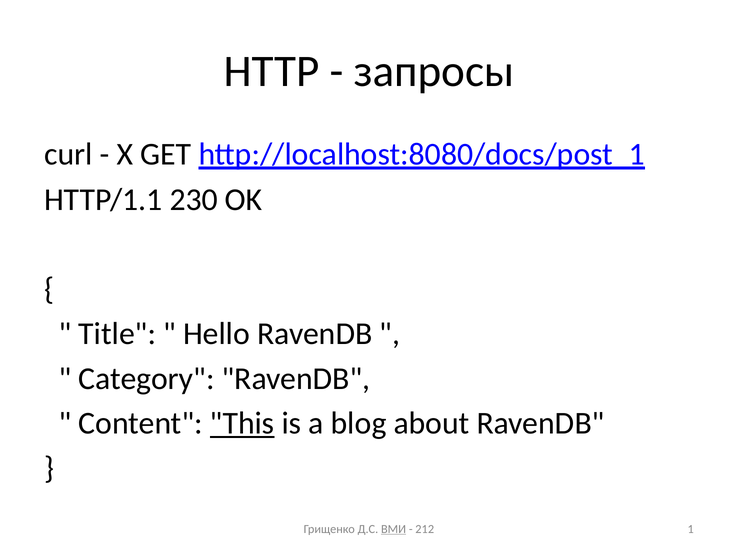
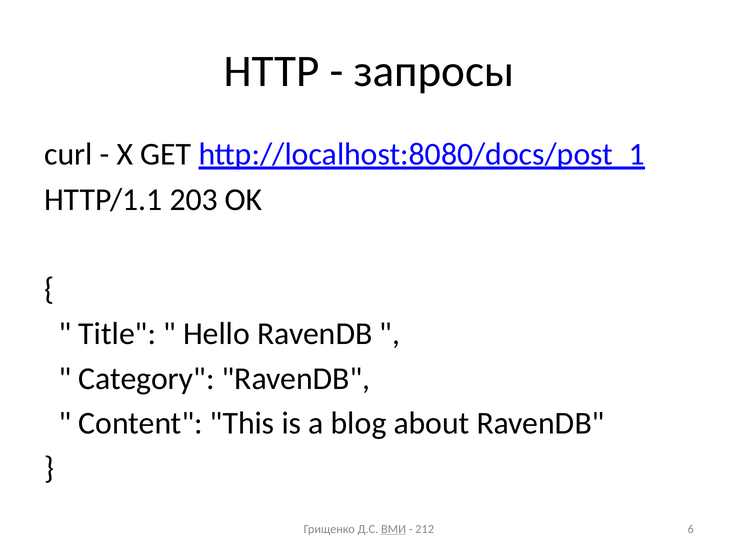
230: 230 -> 203 (194, 199)
This underline: present -> none (242, 423)
1: 1 -> 6 (691, 528)
